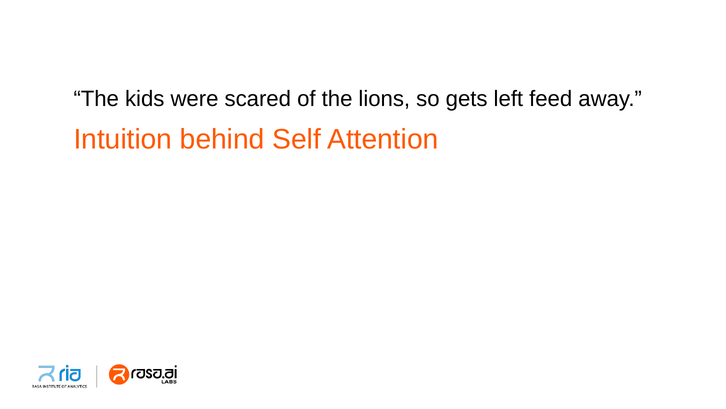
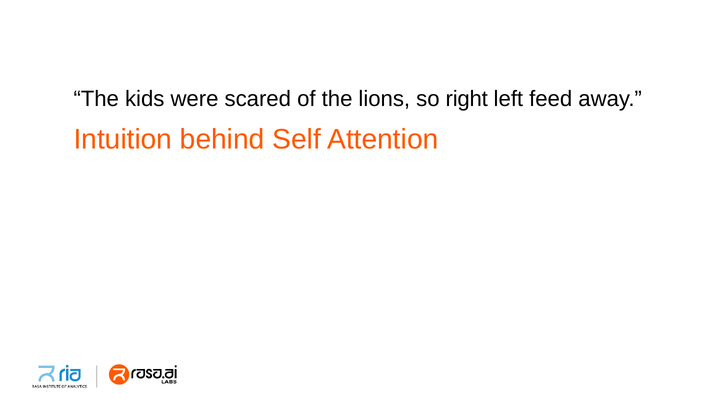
gets: gets -> right (467, 99)
